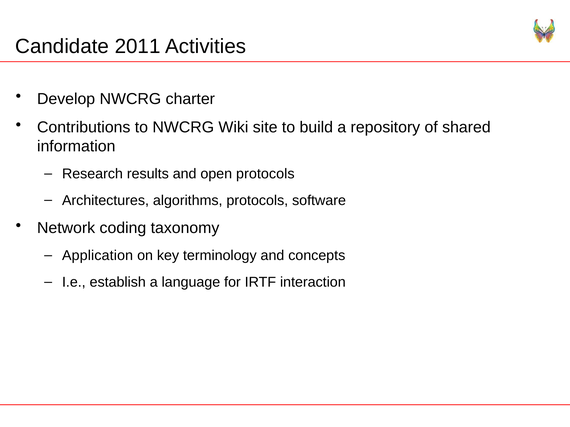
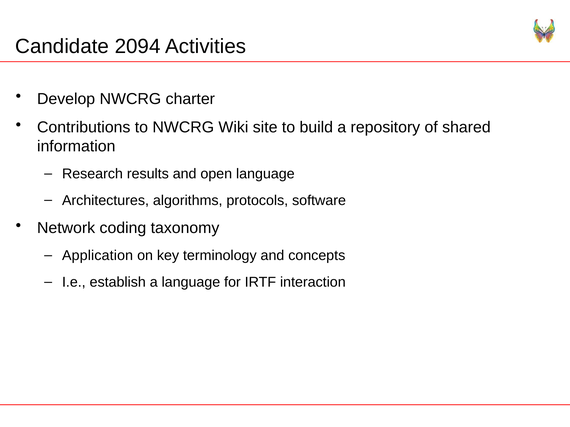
2011: 2011 -> 2094 (138, 46)
open protocols: protocols -> language (265, 174)
